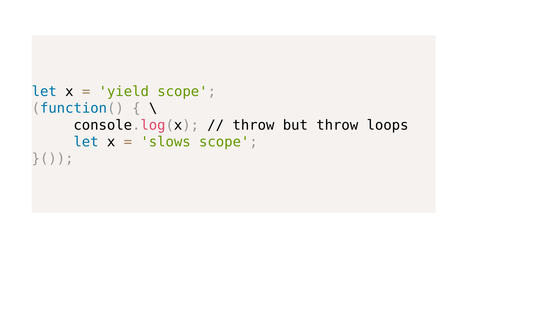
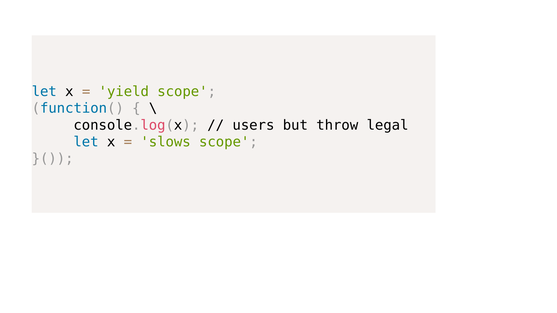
throw: throw -> users (253, 125)
loops: loops -> legal (388, 125)
